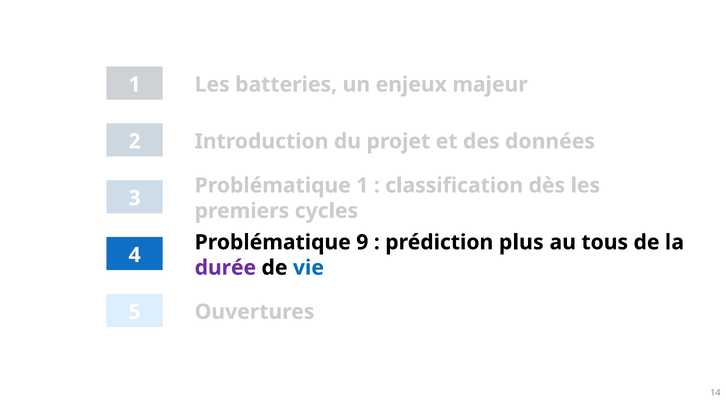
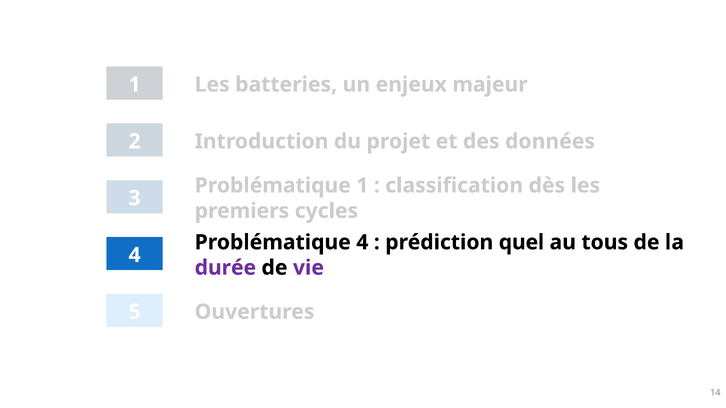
Problématique 9: 9 -> 4 (362, 243)
plus: plus -> quel (522, 243)
vie colour: blue -> purple (308, 268)
